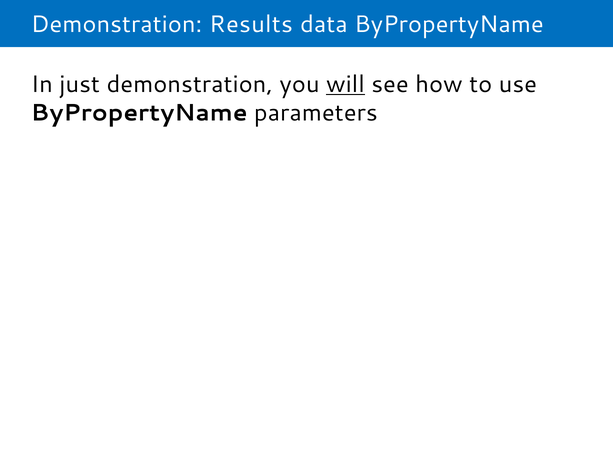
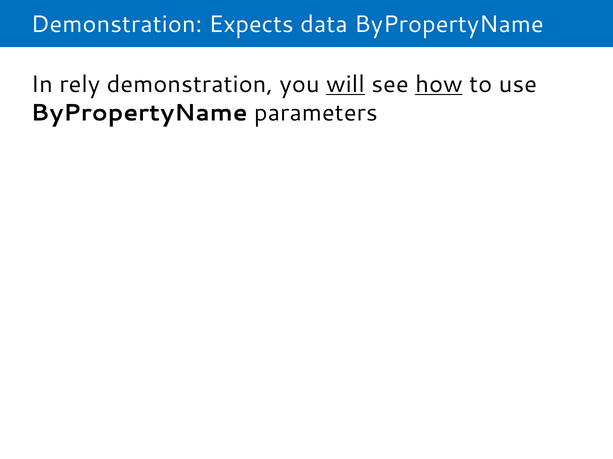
Results: Results -> Expects (251, 24)
just: just -> rely (80, 84)
how underline: none -> present (439, 84)
